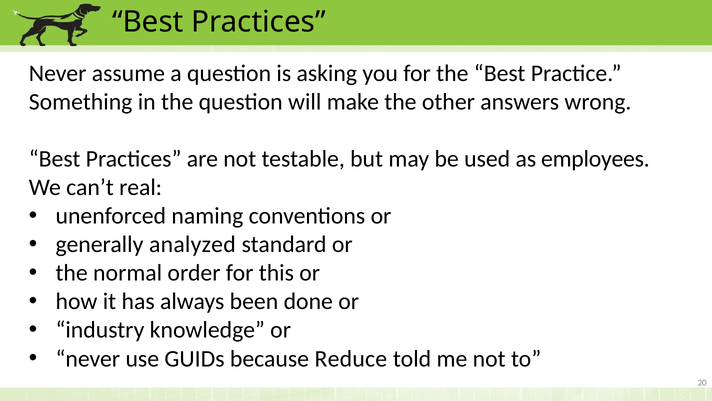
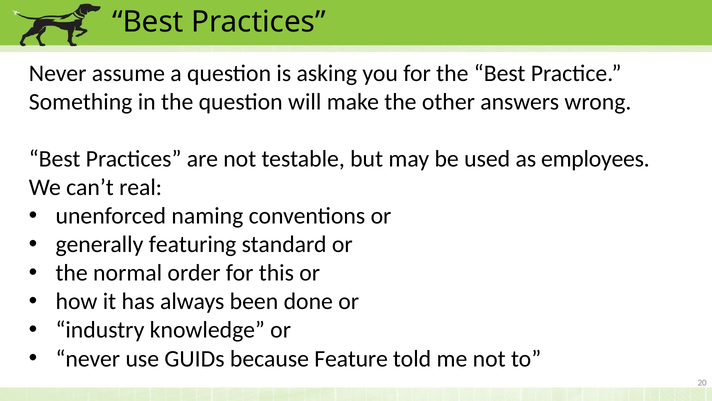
analyzed: analyzed -> featuring (193, 244)
Reduce: Reduce -> Feature (351, 358)
